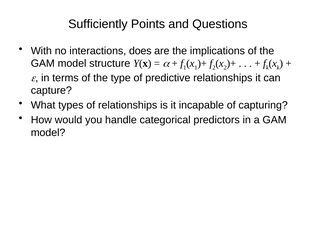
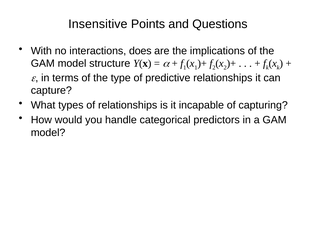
Sufficiently: Sufficiently -> Insensitive (98, 24)
